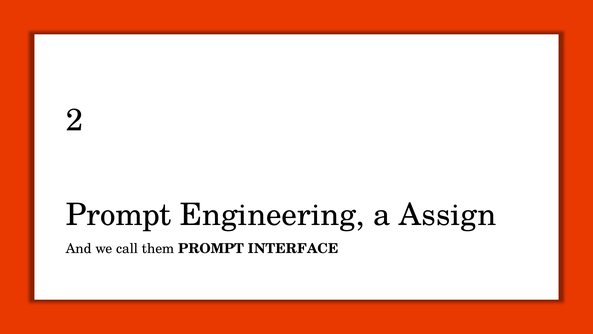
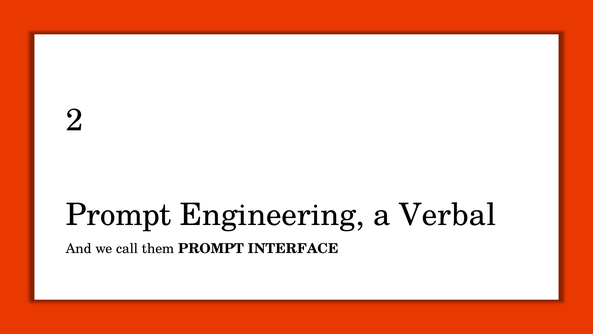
Assign: Assign -> Verbal (448, 215)
